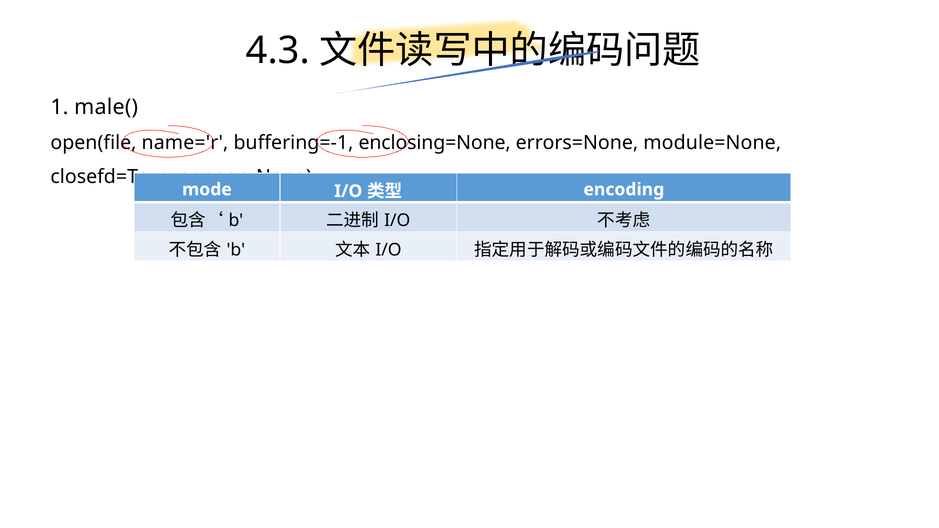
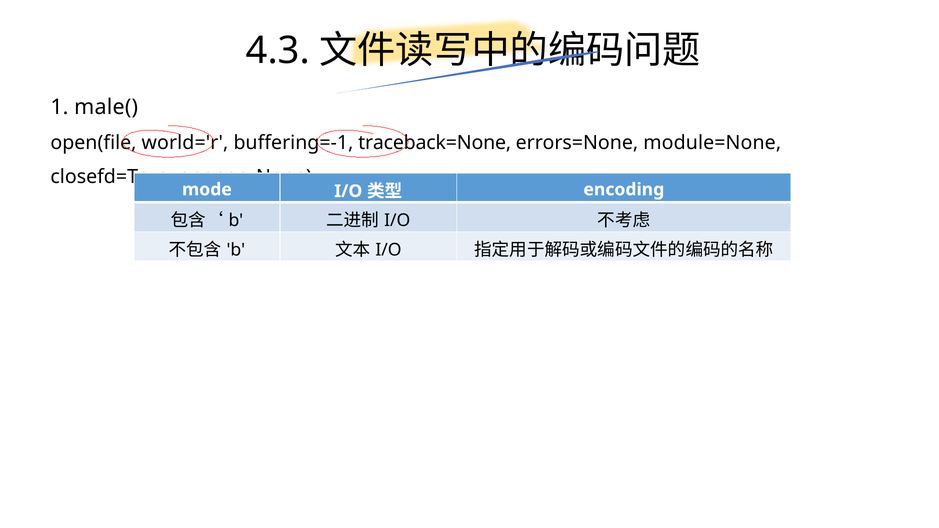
name='r: name='r -> world='r (185, 143)
enclosing=None: enclosing=None -> traceback=None (435, 143)
